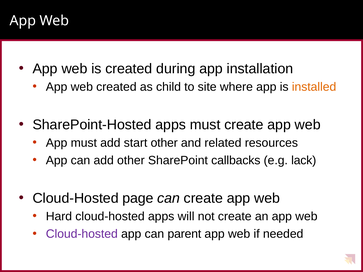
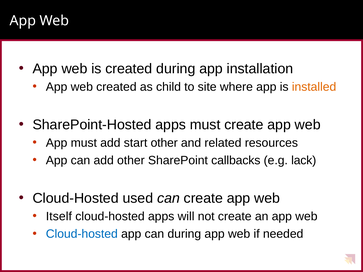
page: page -> used (138, 198)
Hard: Hard -> Itself (59, 217)
Cloud-hosted colour: purple -> blue (82, 234)
can parent: parent -> during (184, 234)
